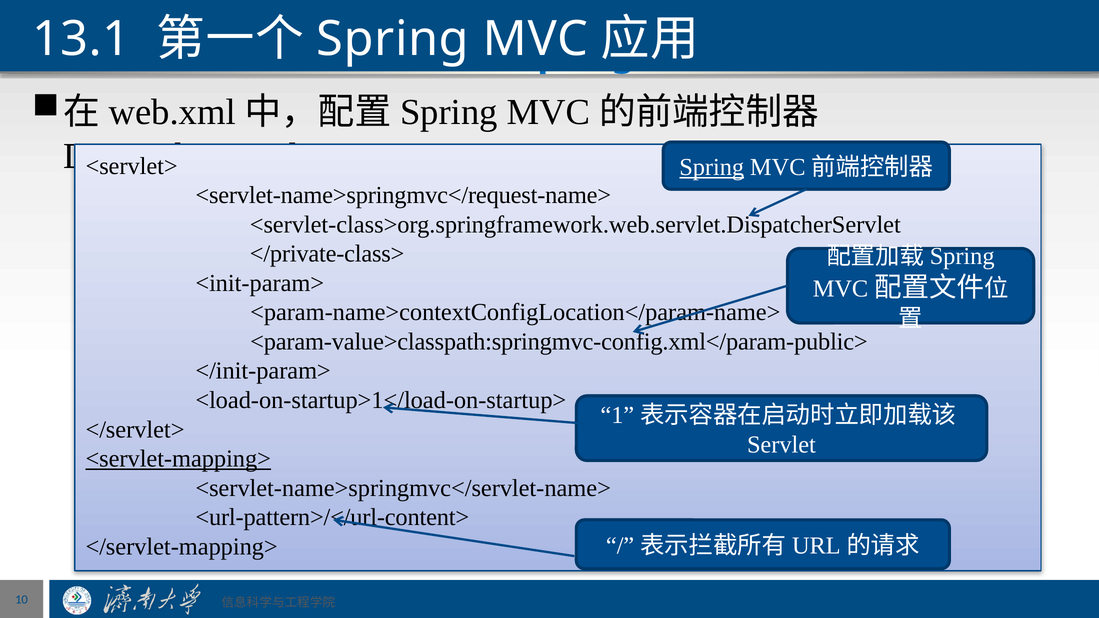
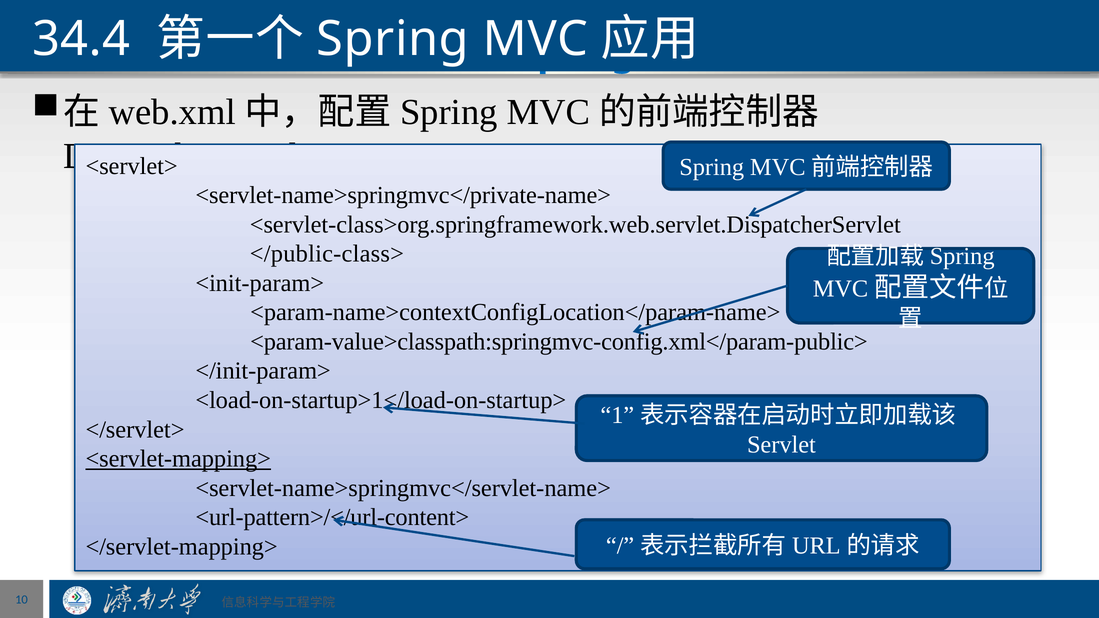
13.1: 13.1 -> 34.4 (81, 39)
Spring underline: present -> none (712, 167)
<servlet-name>springmvc</request-name>: <servlet-name>springmvc</request-name> -> <servlet-name>springmvc</private-name> (403, 195)
</private-class>: </private-class> -> </public-class> (327, 254)
